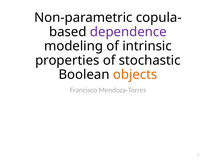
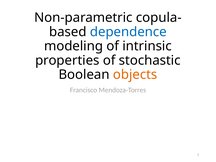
dependence colour: purple -> blue (128, 32)
